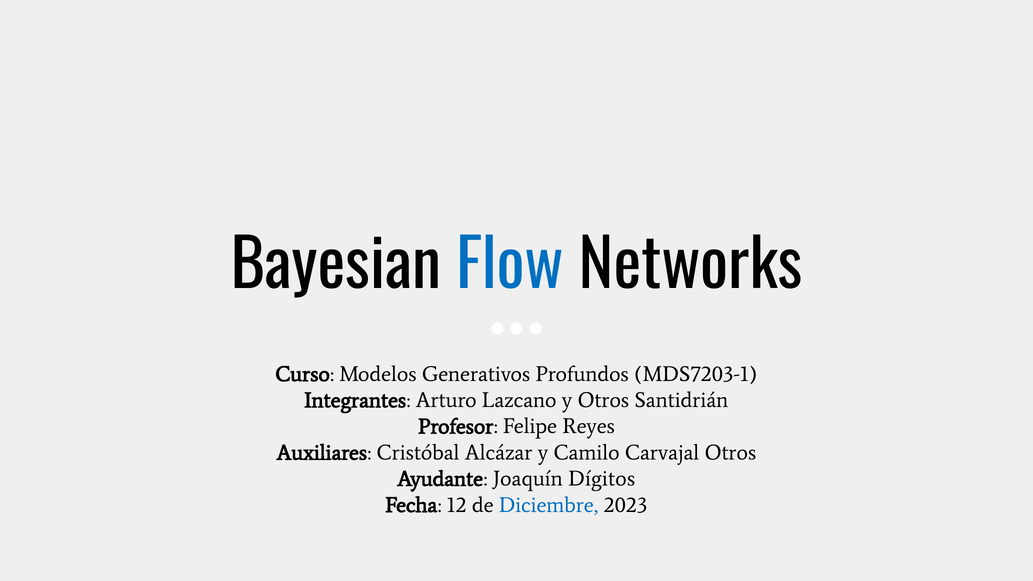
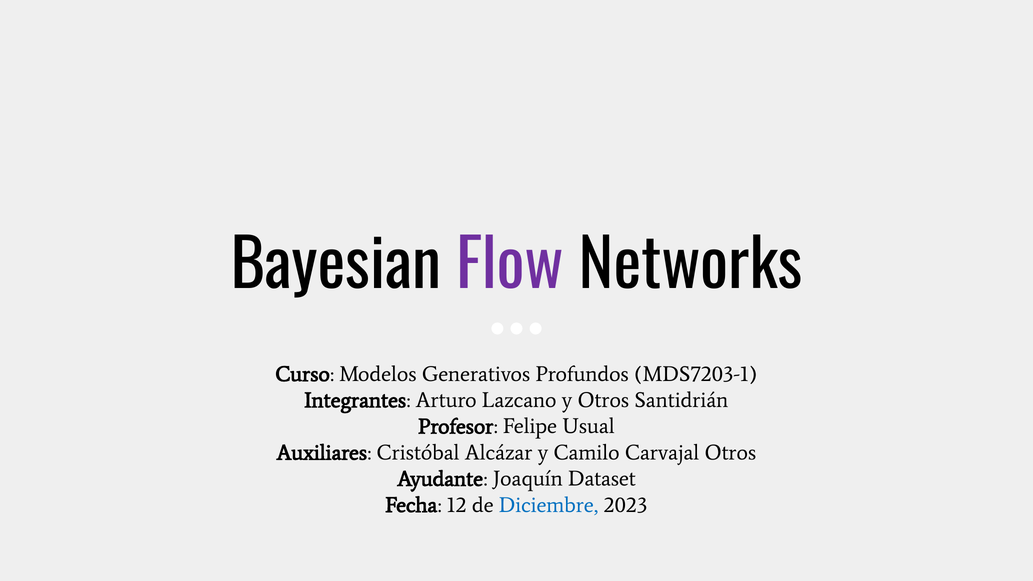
Flow colour: blue -> purple (510, 267)
Reyes: Reyes -> Usual (589, 426)
Dígitos: Dígitos -> Dataset (602, 479)
